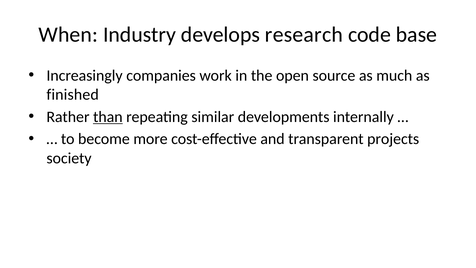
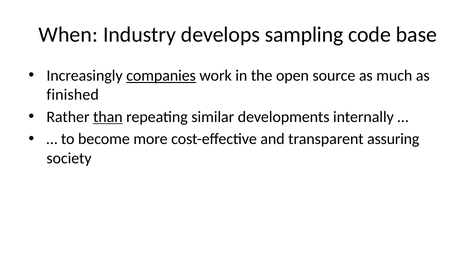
research: research -> sampling (304, 35)
companies underline: none -> present (161, 75)
projects: projects -> assuring (393, 139)
